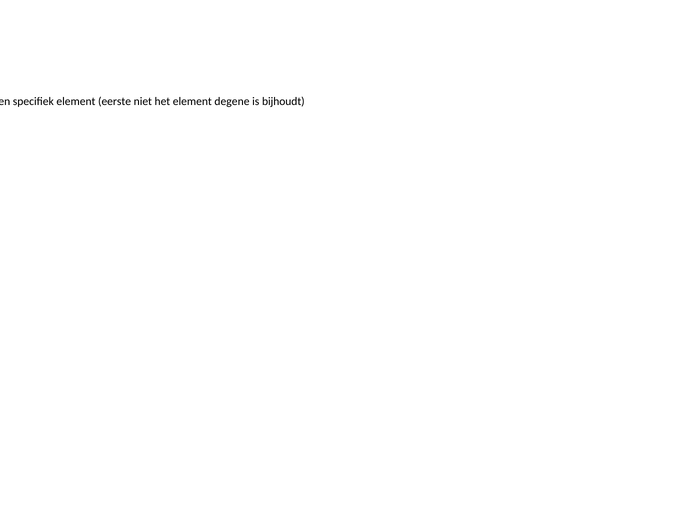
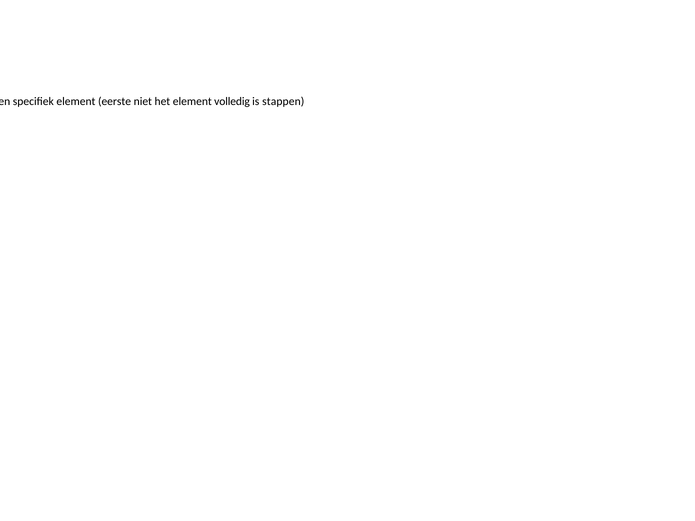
degene: degene -> volledig (232, 101)
bijhoudt: bijhoudt -> stappen (283, 101)
